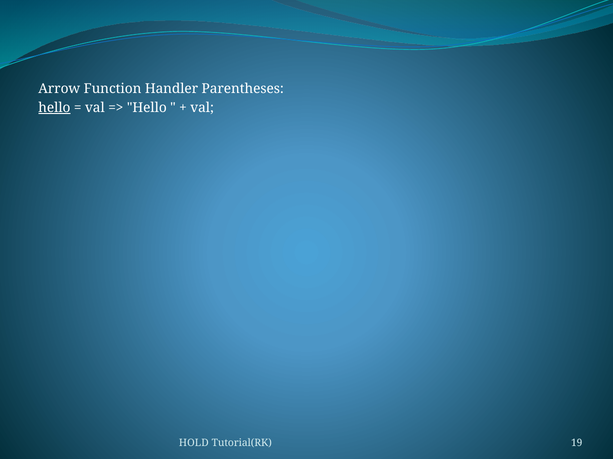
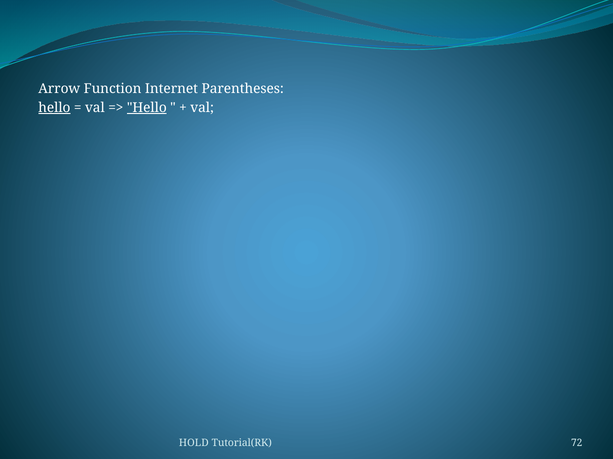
Handler: Handler -> Internet (171, 89)
Hello underline: none -> present (147, 108)
19: 19 -> 72 (577, 444)
